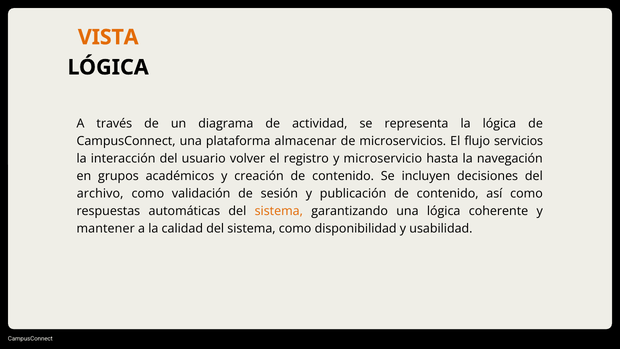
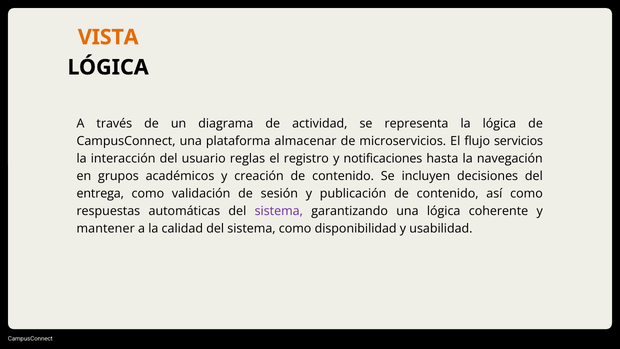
volver: volver -> reglas (248, 158)
microservicio: microservicio -> notificaciones (383, 158)
archivo: archivo -> entrega (100, 193)
sistema colour: orange -> purple (279, 211)
